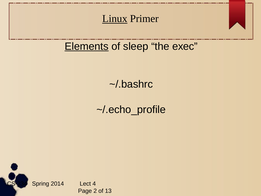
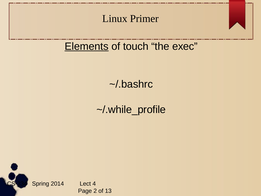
Linux underline: present -> none (115, 19)
sleep: sleep -> touch (136, 46)
~/.echo_profile: ~/.echo_profile -> ~/.while_profile (131, 109)
